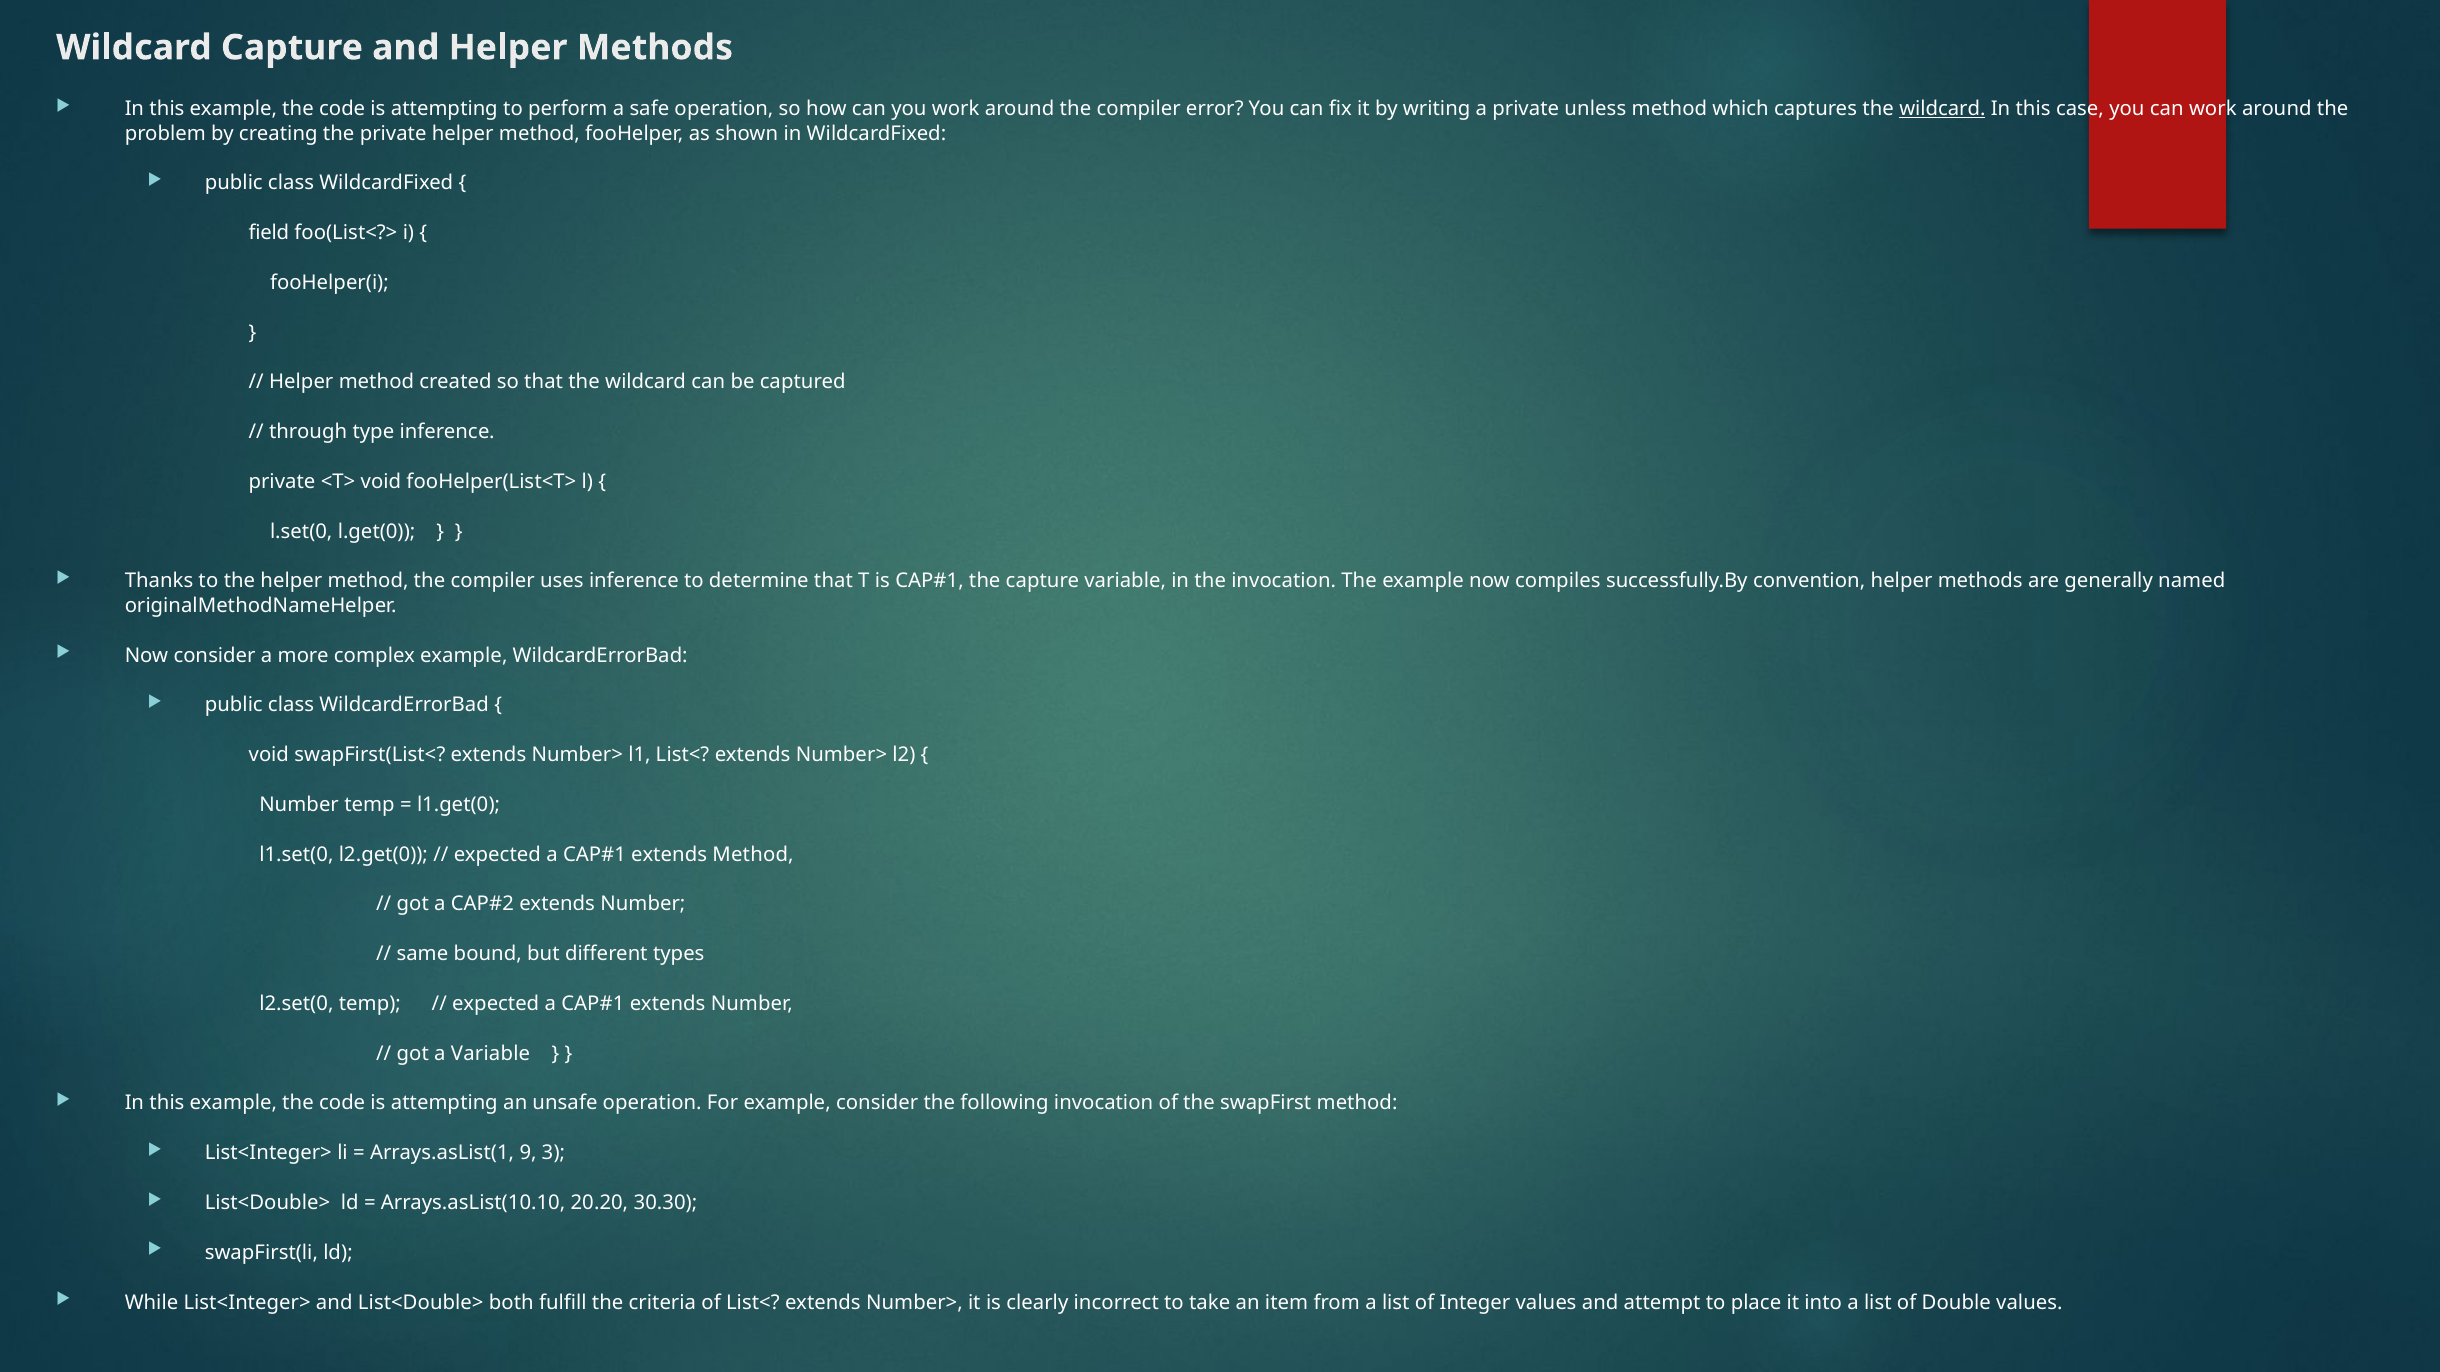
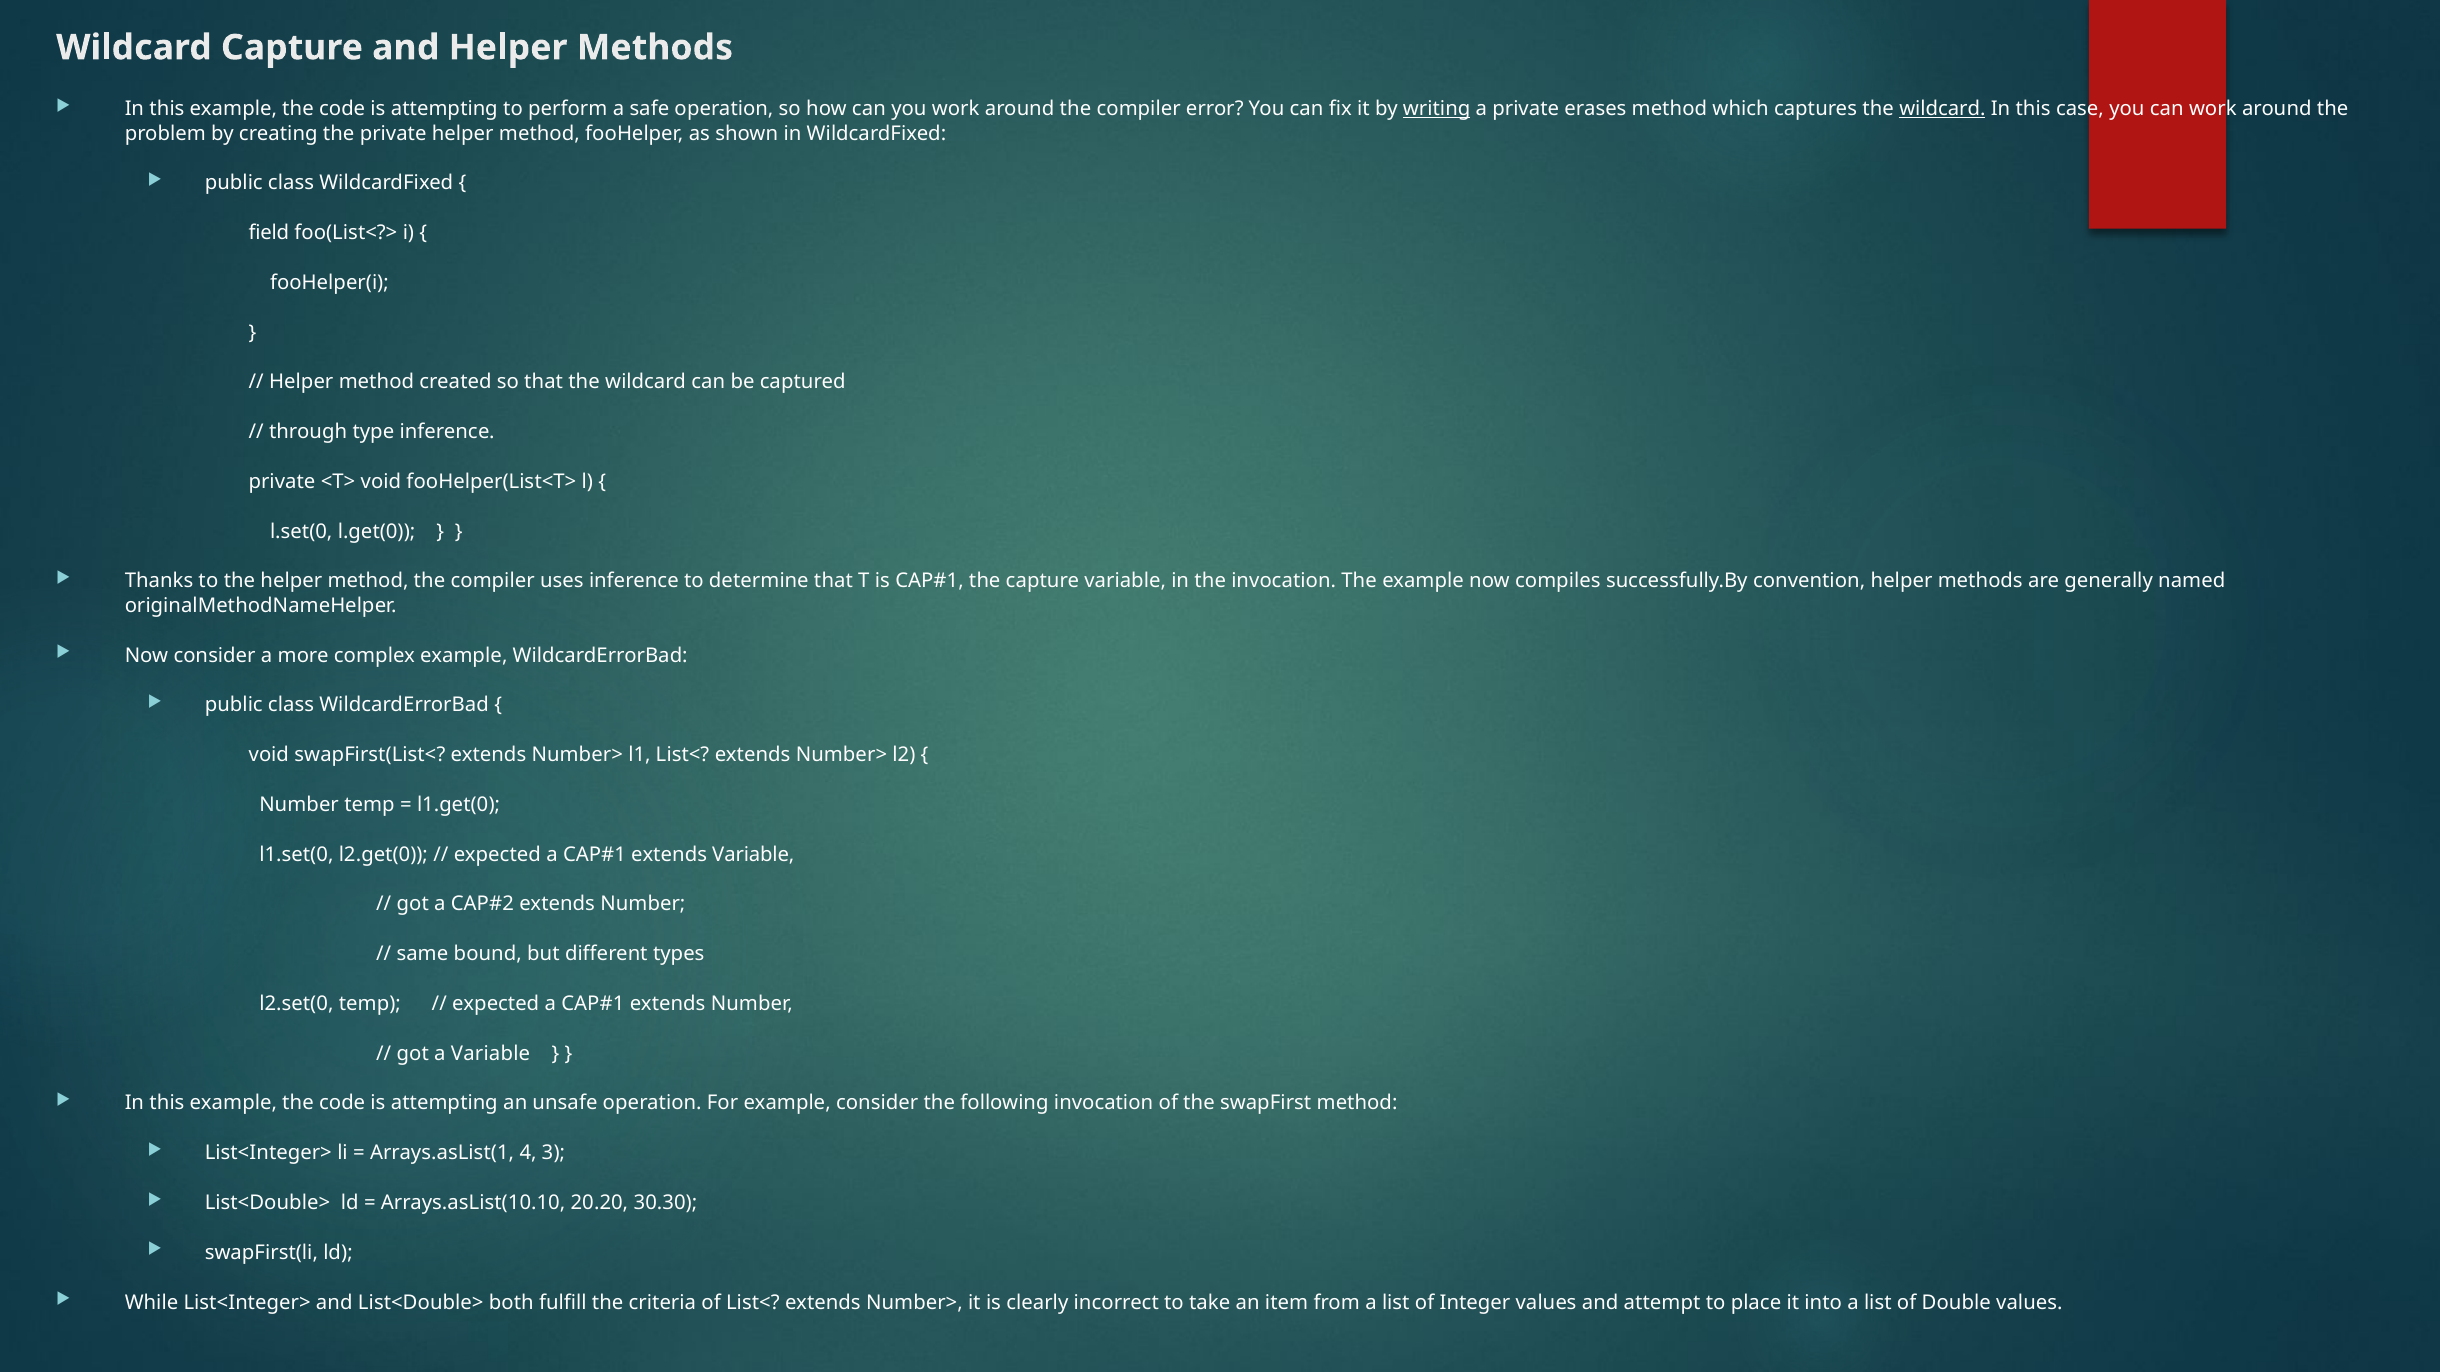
writing underline: none -> present (1437, 109)
unless: unless -> erases (1595, 109)
extends Method: Method -> Variable (753, 855)
9: 9 -> 4 (528, 1153)
